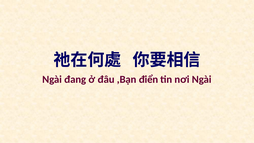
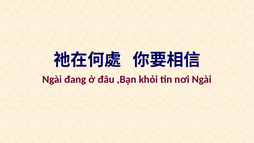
điển: điển -> khỏi (148, 79)
